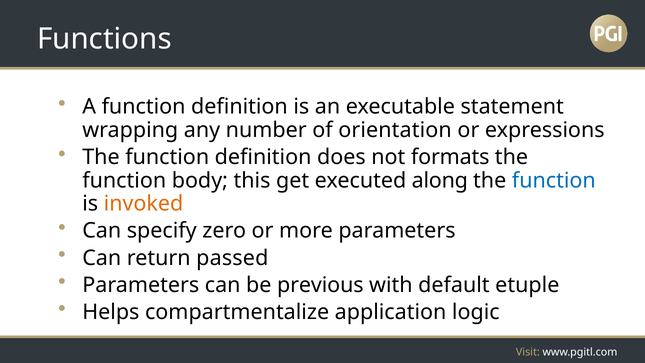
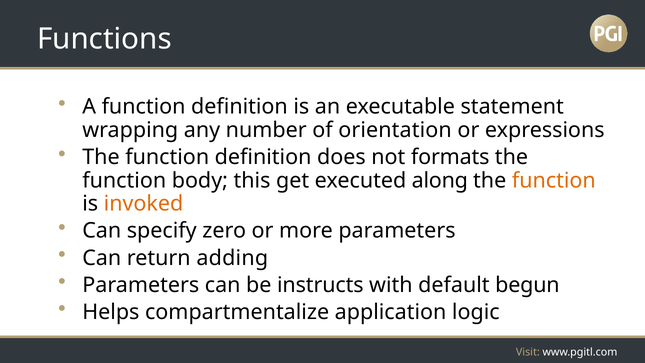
function colour: blue -> orange (554, 180)
passed: passed -> adding (232, 258)
previous: previous -> instructs (320, 285)
etuple: etuple -> begun (527, 285)
